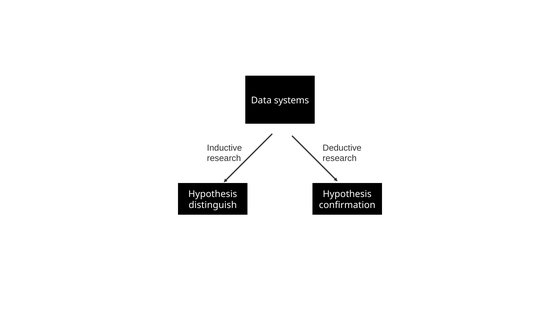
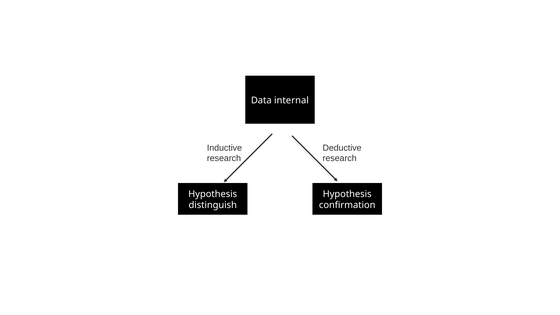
systems: systems -> internal (291, 100)
